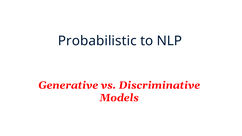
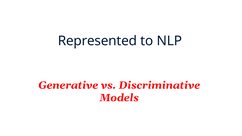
Probabilistic: Probabilistic -> Represented (97, 41)
